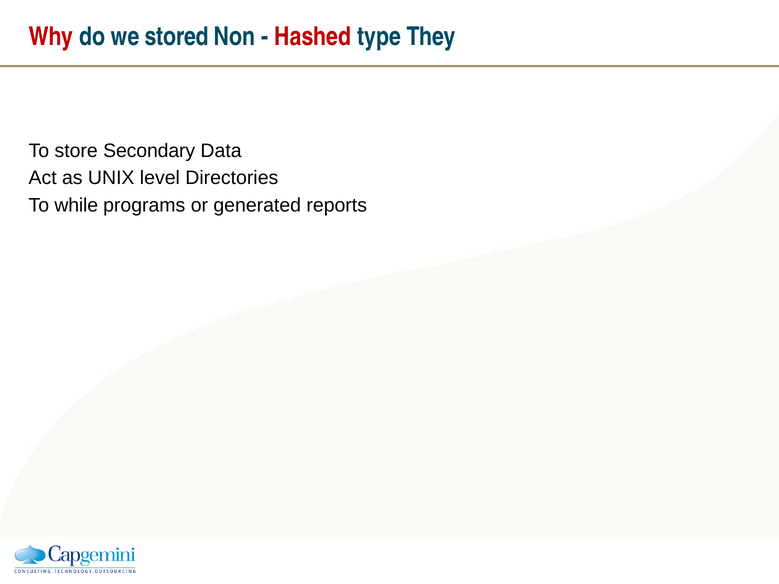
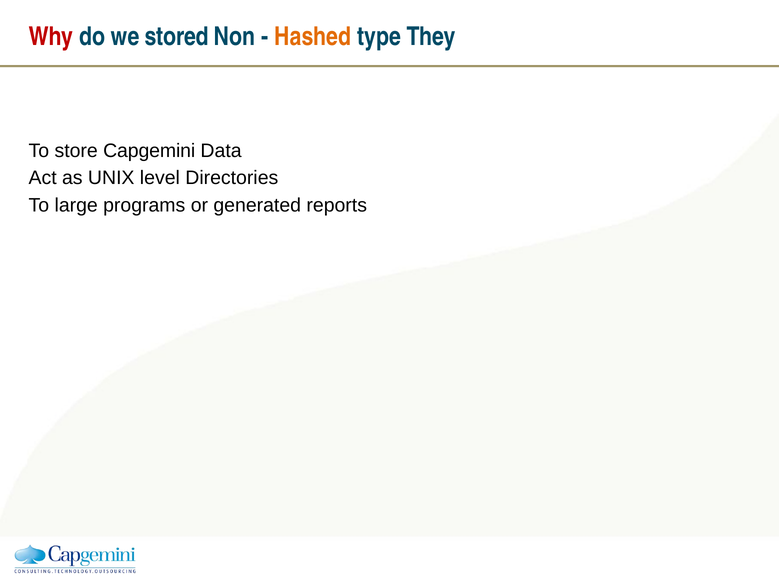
Hashed colour: red -> orange (313, 37)
Secondary: Secondary -> Capgemini (149, 151)
while: while -> large (76, 205)
